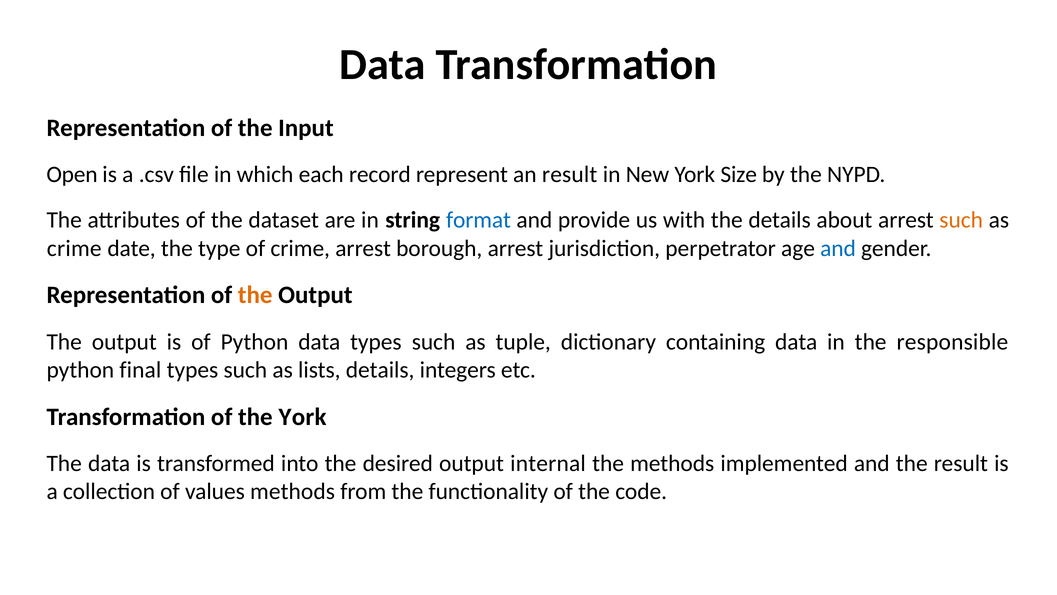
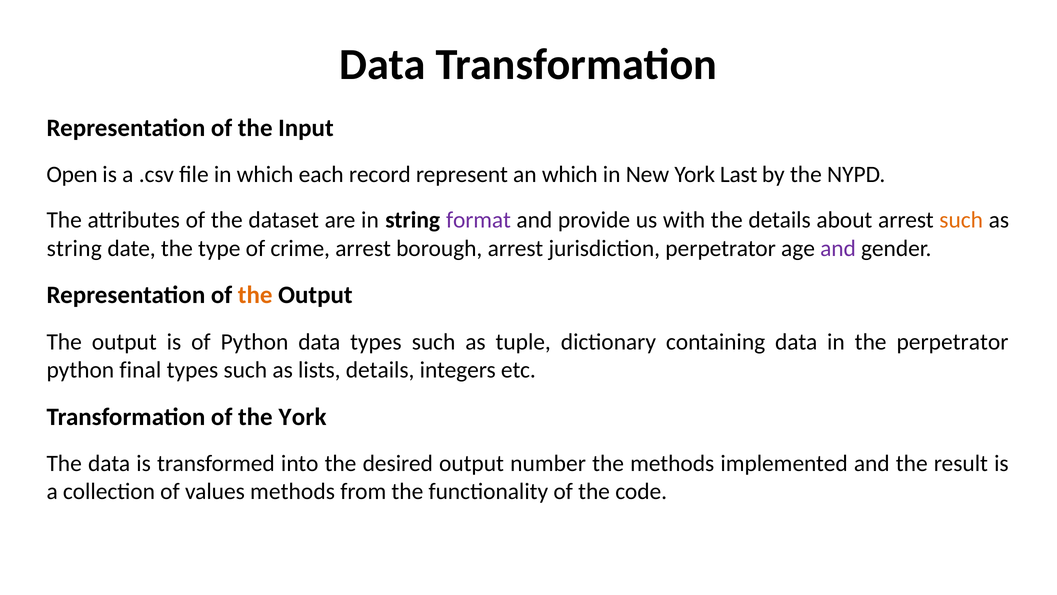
an result: result -> which (570, 174)
Size: Size -> Last (739, 174)
format colour: blue -> purple (478, 220)
crime: crime -> string (74, 248)
and colour: blue -> purple (838, 248)
the responsible: responsible -> perpetrator (952, 342)
internal: internal -> number (548, 463)
